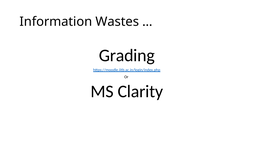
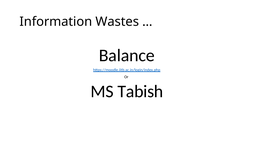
Grading: Grading -> Balance (127, 55)
Clarity: Clarity -> Tabish (140, 91)
